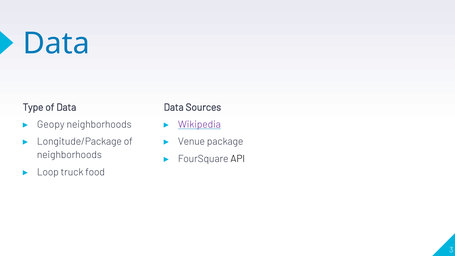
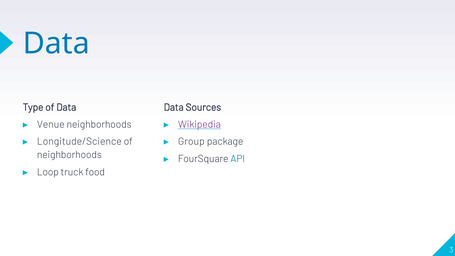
Geopy: Geopy -> Venue (51, 124)
Longitude/Package: Longitude/Package -> Longitude/Science (79, 142)
Venue: Venue -> Group (191, 142)
API colour: black -> blue (238, 159)
